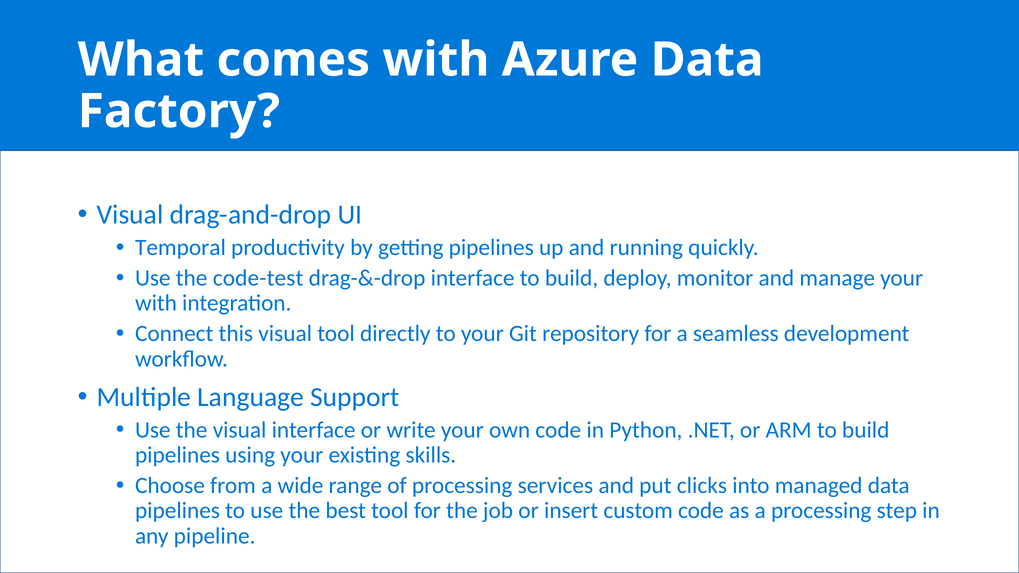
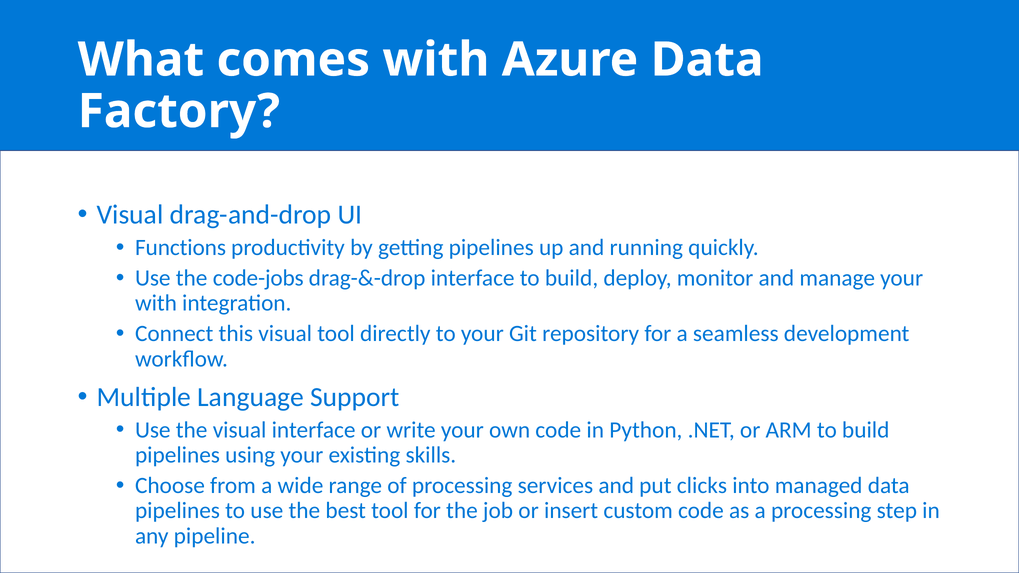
Temporal: Temporal -> Functions (181, 248)
code-test: code-test -> code-jobs (258, 278)
